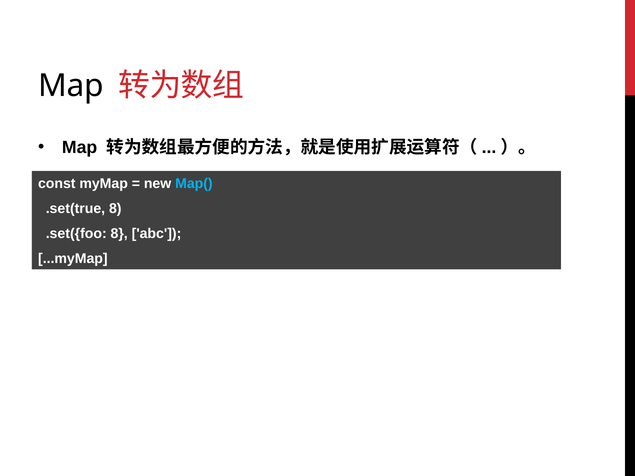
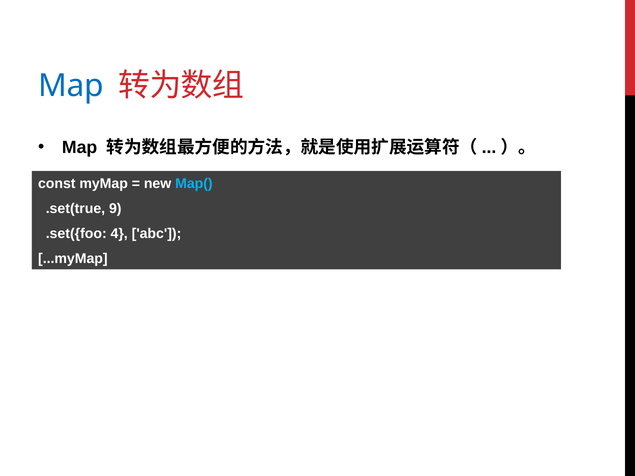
Map colour: black -> blue (71, 86)
.set(true 8: 8 -> 9 (115, 209)
.set({foo 8: 8 -> 4 (119, 234)
